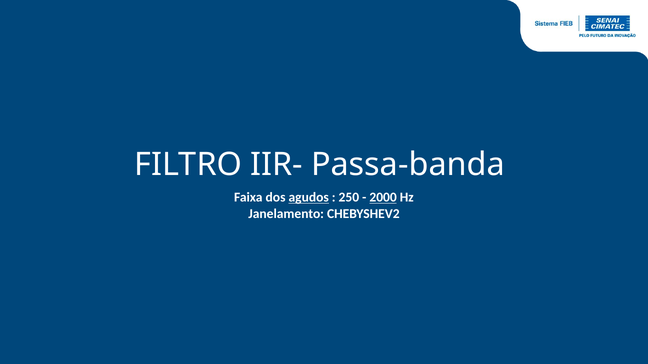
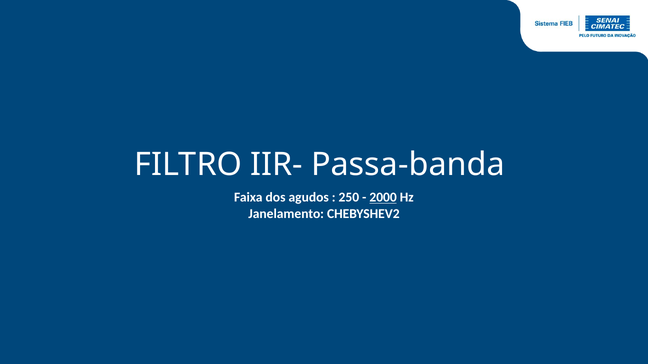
agudos underline: present -> none (309, 198)
